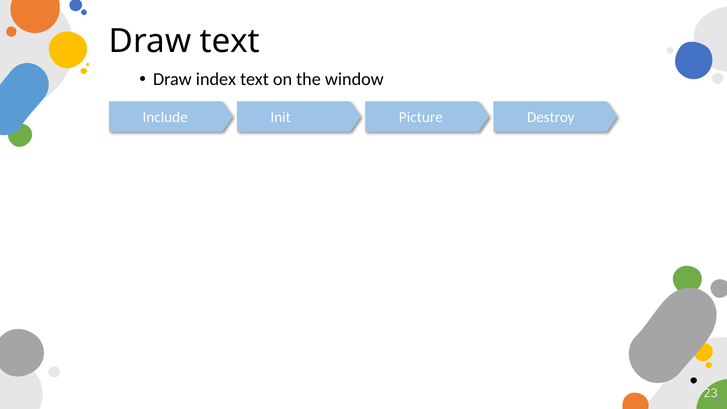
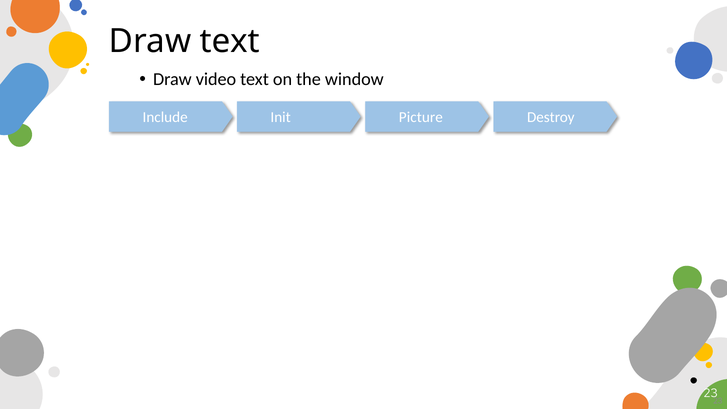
index: index -> video (216, 79)
